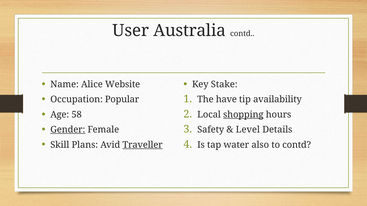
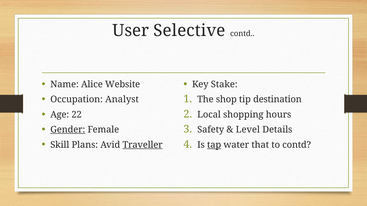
Australia: Australia -> Selective (189, 31)
Popular: Popular -> Analyst (122, 100)
have: have -> shop (226, 100)
availability: availability -> destination (277, 100)
58: 58 -> 22 (77, 115)
shopping underline: present -> none (243, 115)
tap underline: none -> present (214, 145)
also: also -> that (260, 145)
